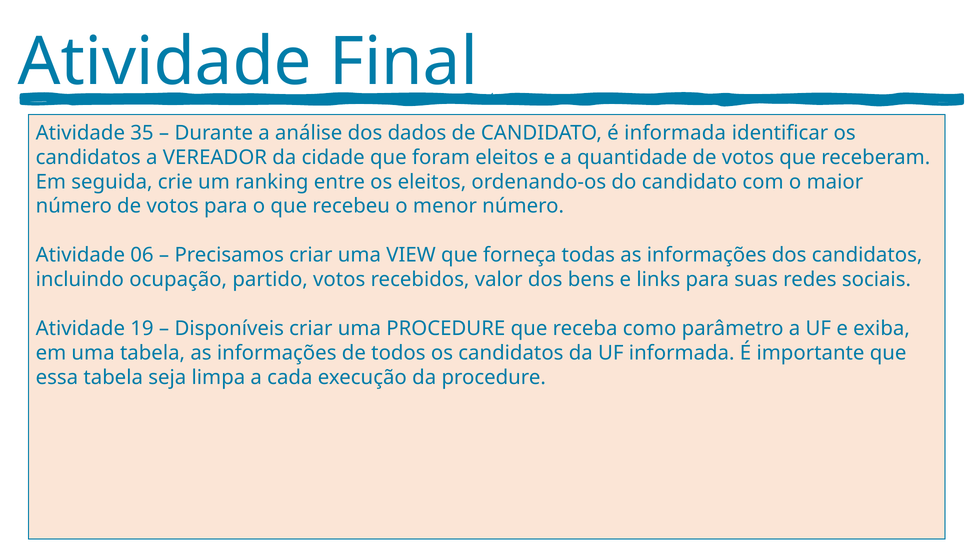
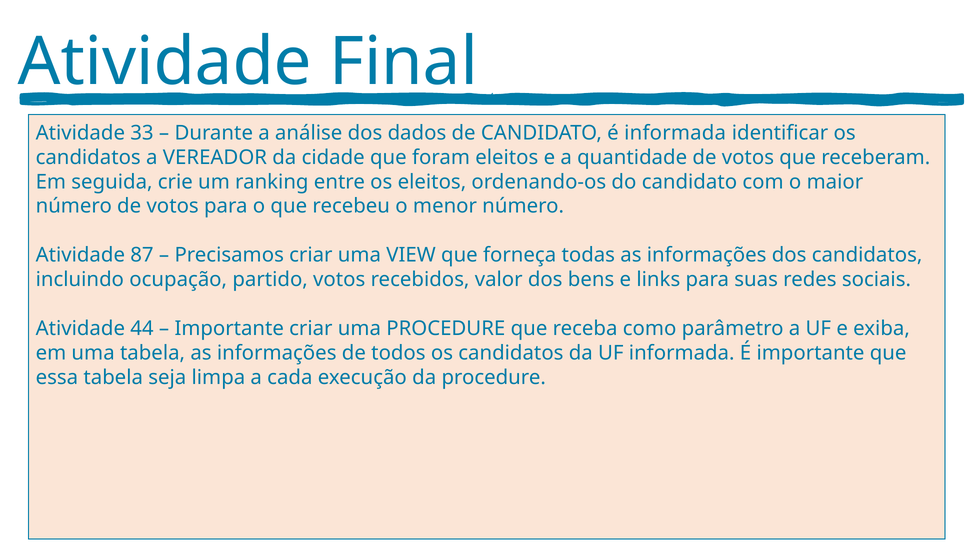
35: 35 -> 33 (142, 133)
06: 06 -> 87 (142, 255)
19: 19 -> 44 (142, 329)
Disponíveis: Disponíveis -> Importante (229, 329)
